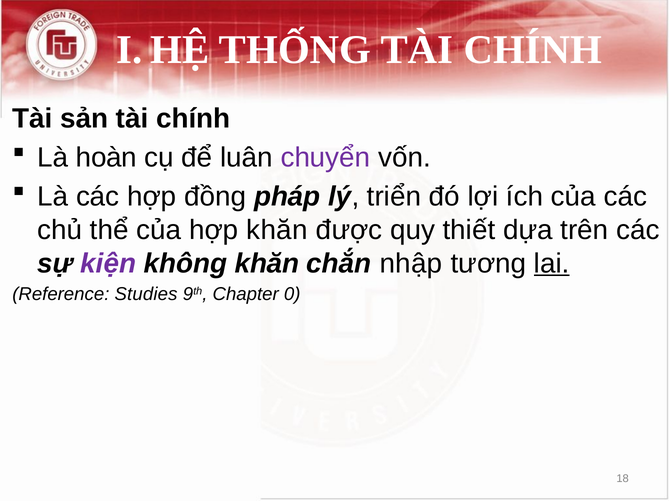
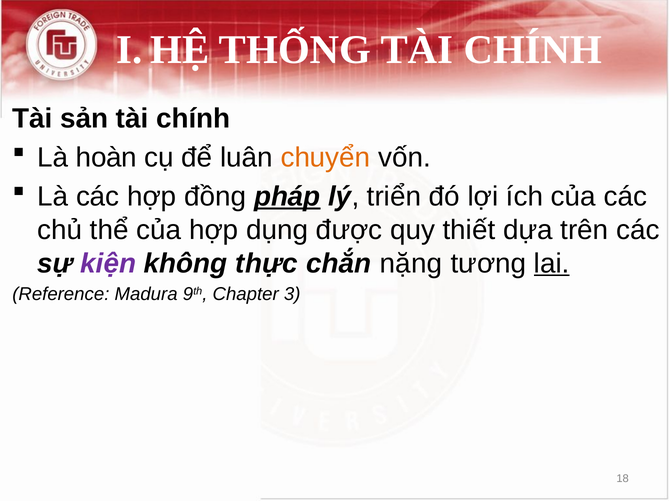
chuyển colour: purple -> orange (325, 158)
pháp underline: none -> present (287, 197)
hợp khăn: khăn -> dụng (277, 230)
không khăn: khăn -> thực (267, 264)
nhập: nhập -> nặng (411, 264)
Studies: Studies -> Madura (146, 295)
0: 0 -> 3 (292, 295)
